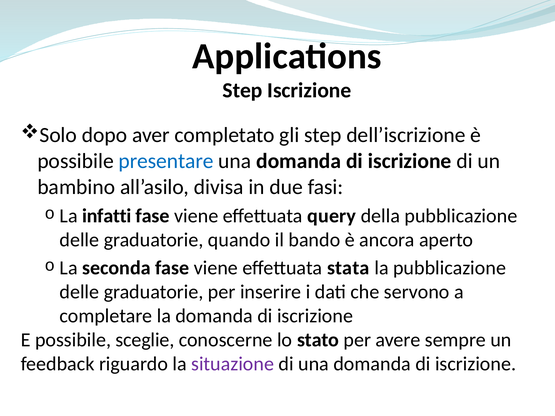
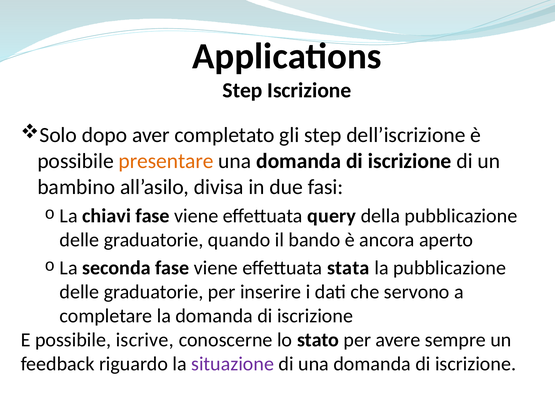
presentare colour: blue -> orange (166, 161)
infatti: infatti -> chiavi (107, 216)
sceglie: sceglie -> iscrive (145, 340)
